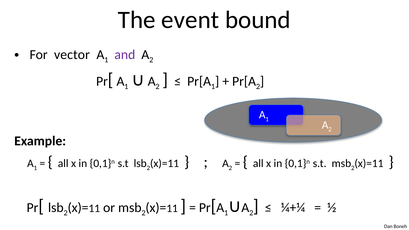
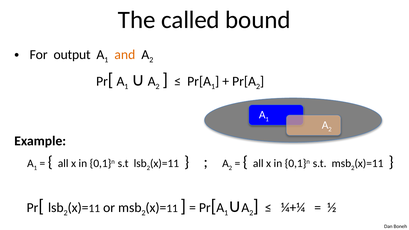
event: event -> called (190, 20)
vector: vector -> output (72, 55)
and colour: purple -> orange (125, 55)
